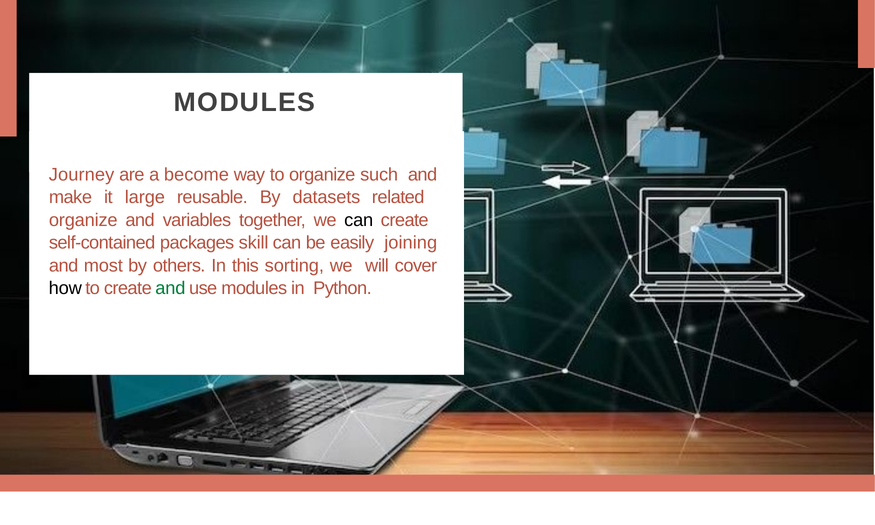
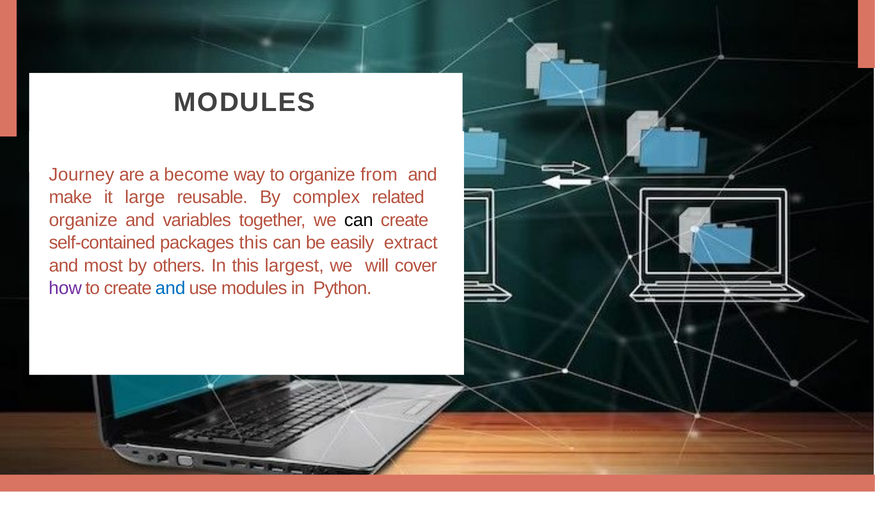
such: such -> from (379, 175)
datasets: datasets -> complex (326, 197)
packages skill: skill -> this (253, 243)
joining: joining -> extract (411, 243)
sorting: sorting -> largest (294, 266)
how colour: black -> purple (65, 288)
and colour: green -> blue (170, 288)
